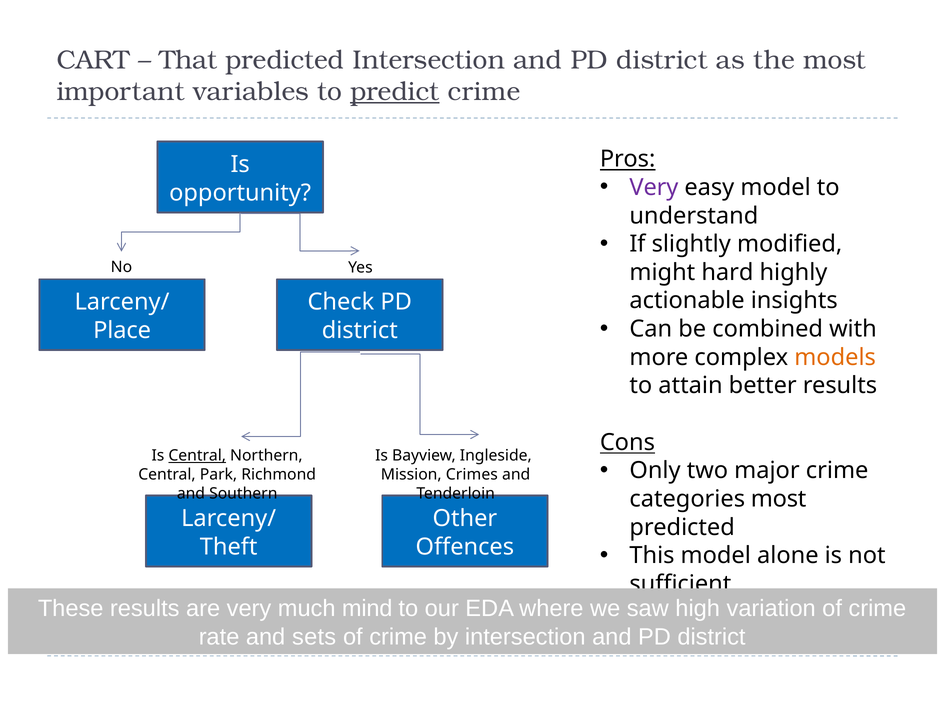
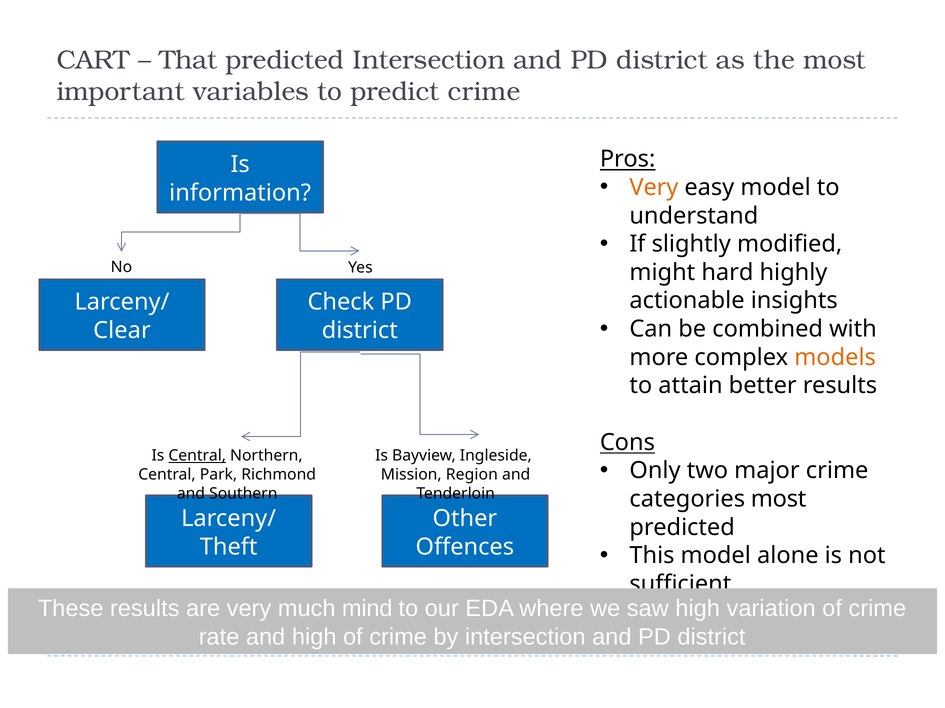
predict underline: present -> none (395, 92)
Very colour: purple -> orange (654, 188)
opportunity: opportunity -> information (240, 193)
Place: Place -> Clear (122, 331)
Crimes: Crimes -> Region (472, 475)
and sets: sets -> high (314, 638)
